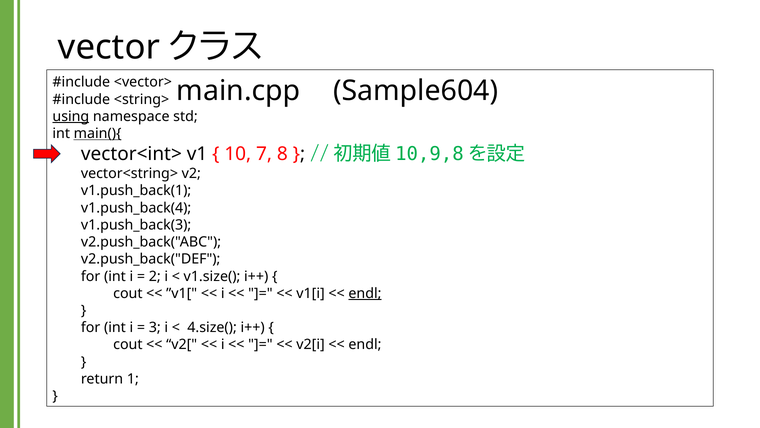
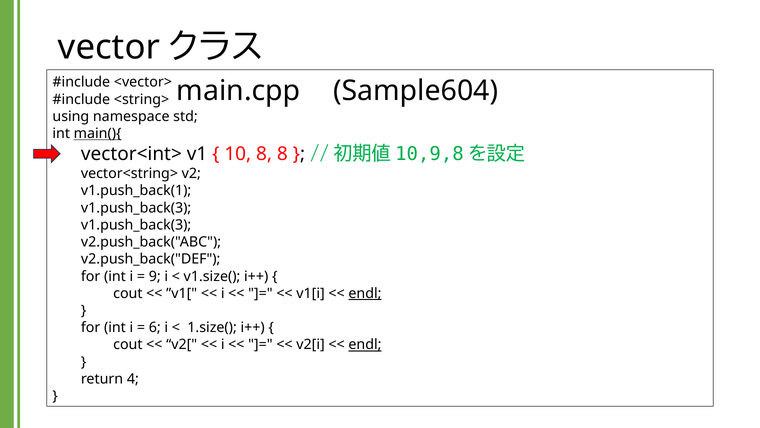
using underline: present -> none (71, 116)
10 7: 7 -> 8 (264, 154)
v1.push_back(4: v1.push_back(4 -> v1.push_back(3 (136, 208)
2: 2 -> 9 (155, 276)
3: 3 -> 6 (155, 327)
4.size(: 4.size( -> 1.size( (212, 327)
endl underline: none -> present (365, 344)
1: 1 -> 4 (133, 379)
